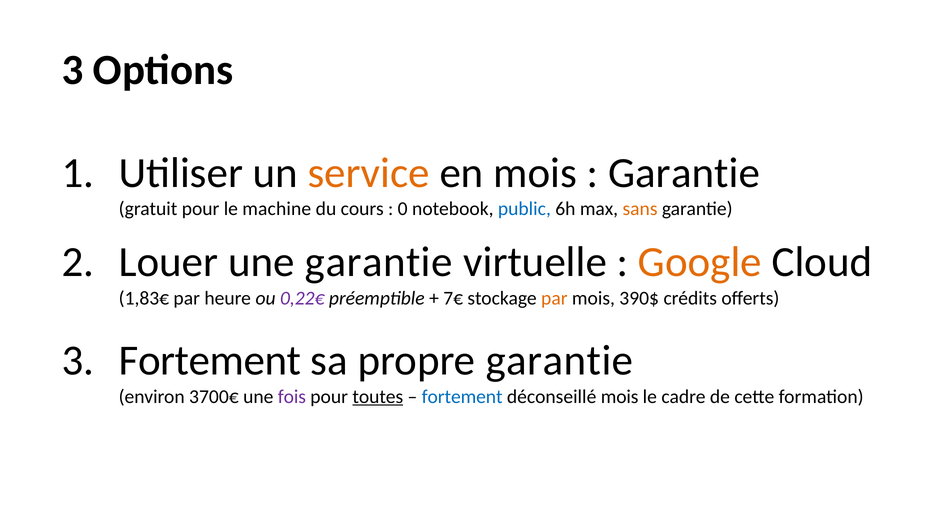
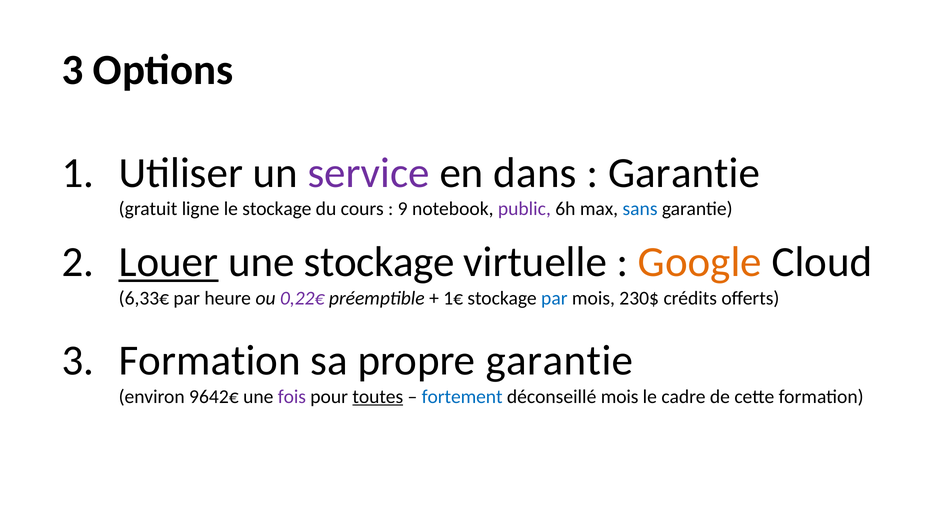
service colour: orange -> purple (369, 173)
en mois: mois -> dans (535, 173)
gratuit pour: pour -> ligne (201, 209)
le machine: machine -> stockage (277, 209)
0: 0 -> 9 (403, 209)
public colour: blue -> purple (524, 209)
sans colour: orange -> blue (640, 209)
Louer underline: none -> present (169, 262)
une garantie: garantie -> stockage (379, 262)
1,83€: 1,83€ -> 6,33€ (144, 298)
7€: 7€ -> 1€ (453, 298)
par colour: orange -> blue (554, 298)
390$: 390$ -> 230$ (639, 298)
3 Fortement: Fortement -> Formation (210, 361)
3700€: 3700€ -> 9642€ (214, 396)
